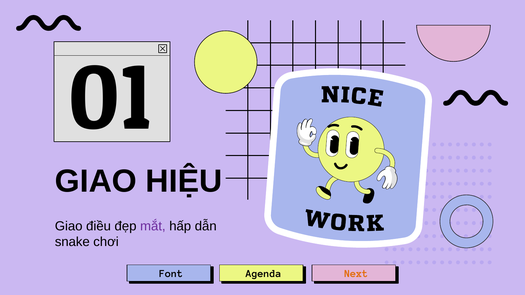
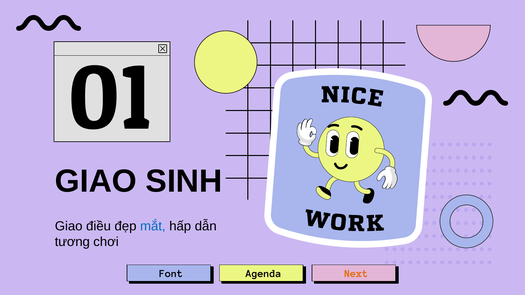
HIỆU: HIỆU -> SINH (184, 181)
mắt colour: purple -> blue (153, 226)
snake: snake -> tương (72, 242)
